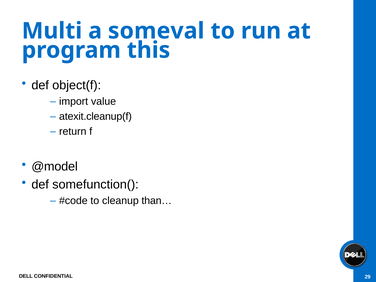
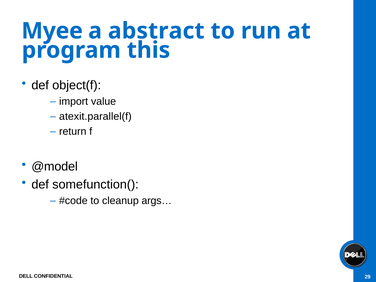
Multi: Multi -> Myee (52, 31)
someval: someval -> abstract (156, 31)
atexit.cleanup(f: atexit.cleanup(f -> atexit.parallel(f (95, 116)
than…: than… -> args… (157, 201)
